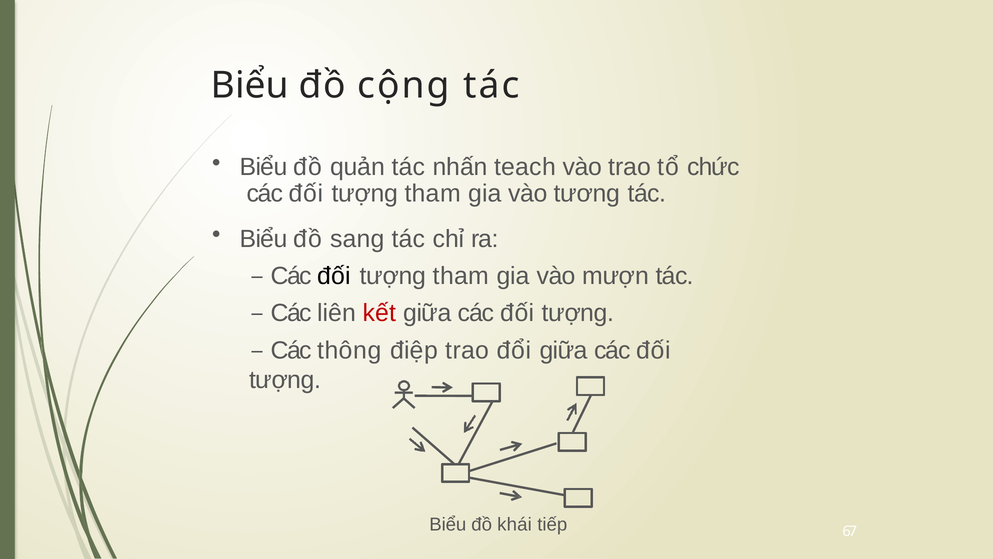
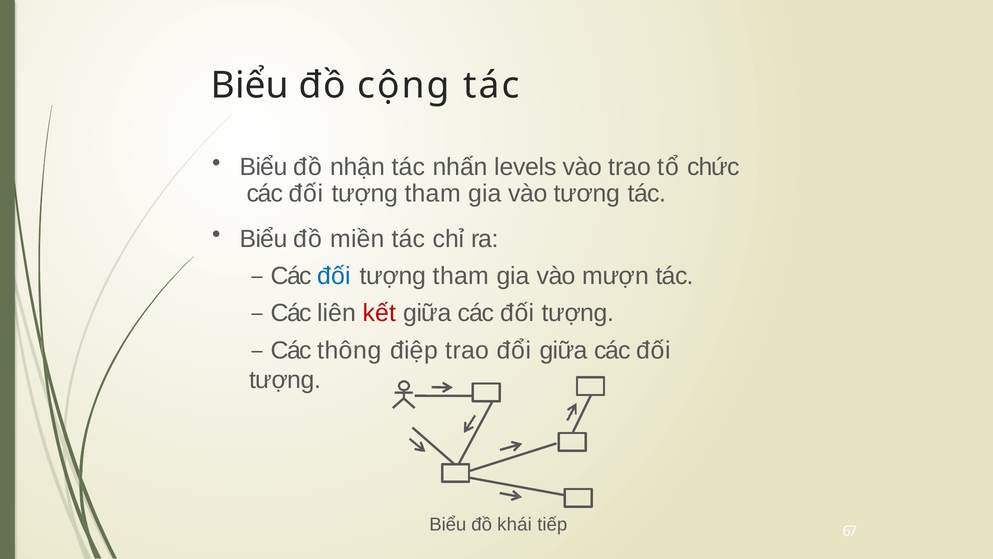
quản: quản -> nhận (358, 167)
teach: teach -> levels (525, 167)
sang: sang -> miền (357, 239)
đối colour: black -> blue (334, 276)
